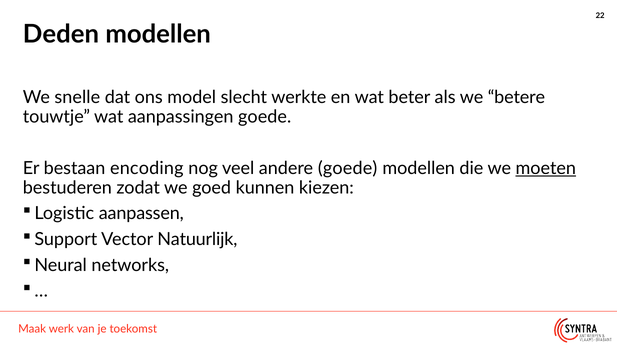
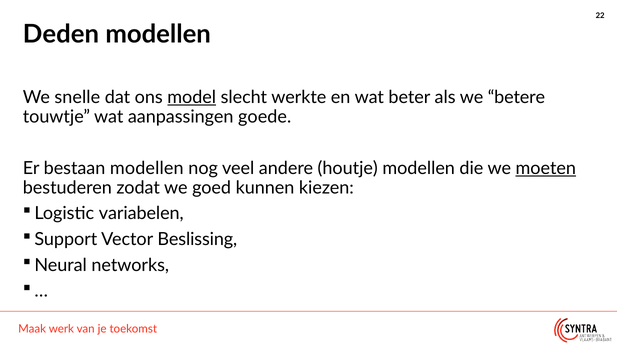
model underline: none -> present (192, 97)
bestaan encoding: encoding -> modellen (147, 168)
andere goede: goede -> houtje (348, 168)
aanpassen: aanpassen -> variabelen (141, 213)
Natuurlijk: Natuurlijk -> Beslissing (197, 239)
